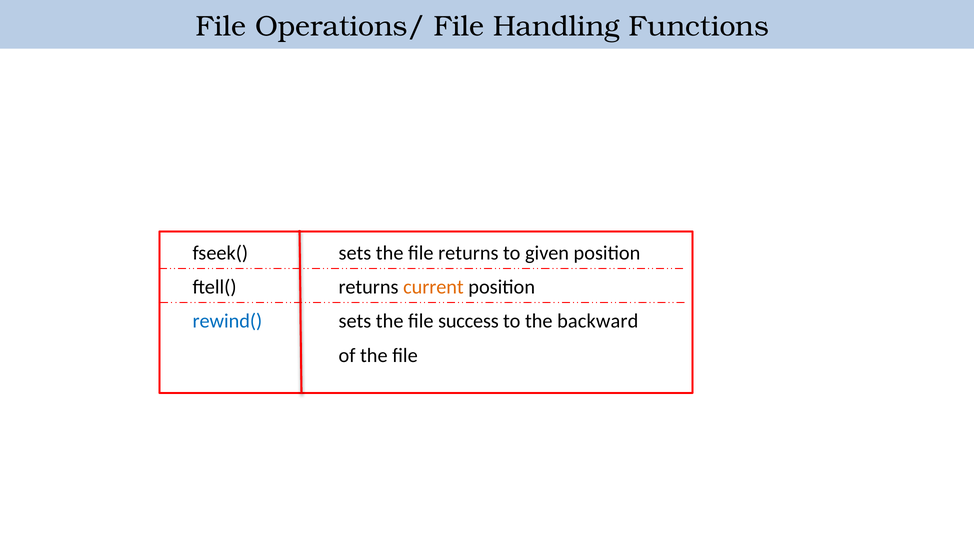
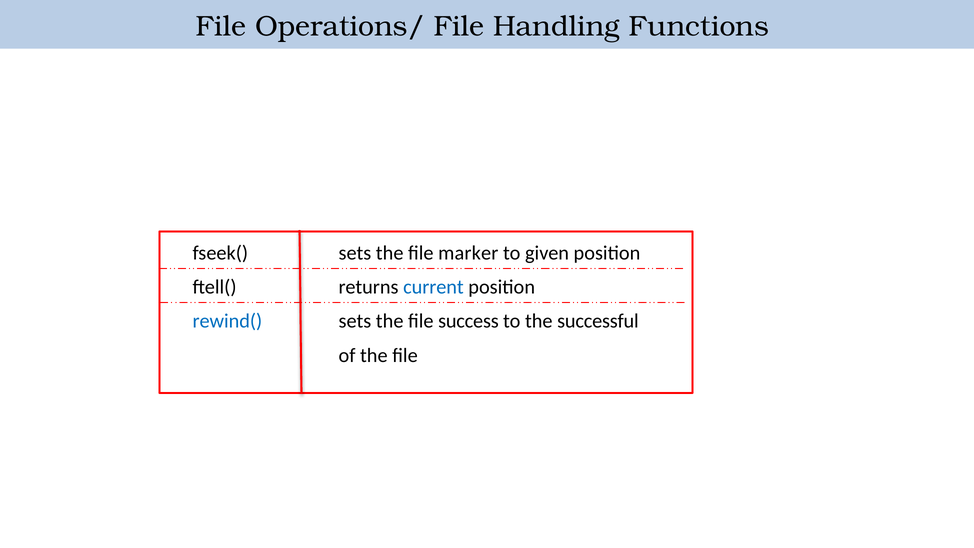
file returns: returns -> marker (468, 253)
current colour: orange -> blue (433, 287)
backward: backward -> successful (598, 321)
